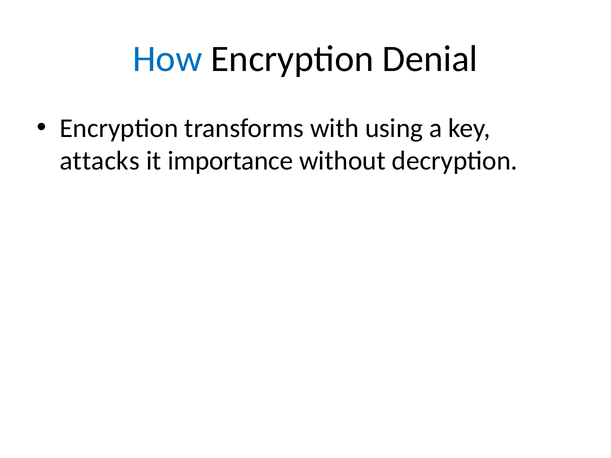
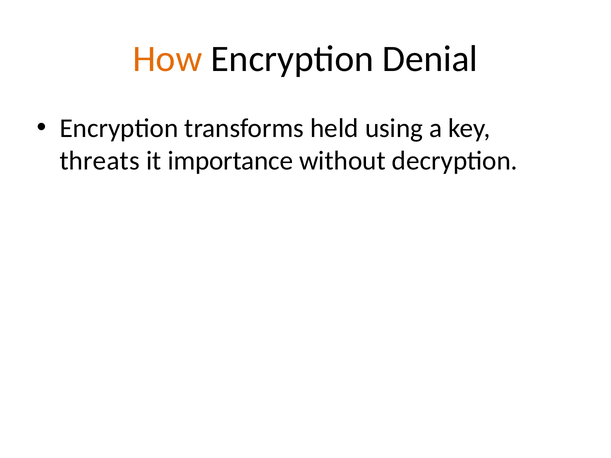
How colour: blue -> orange (167, 59)
with: with -> held (334, 128)
attacks: attacks -> threats (100, 161)
